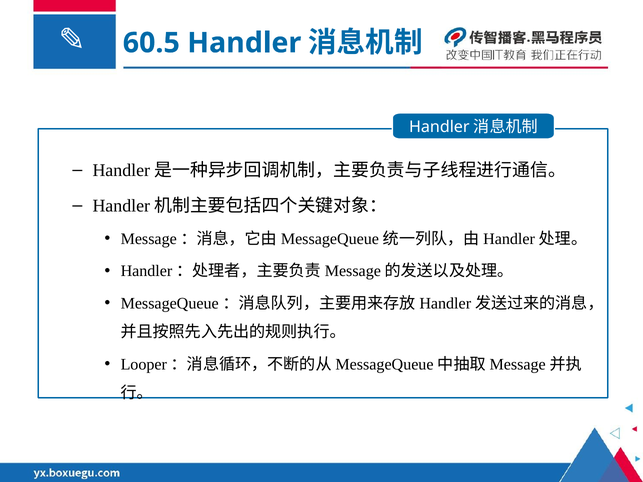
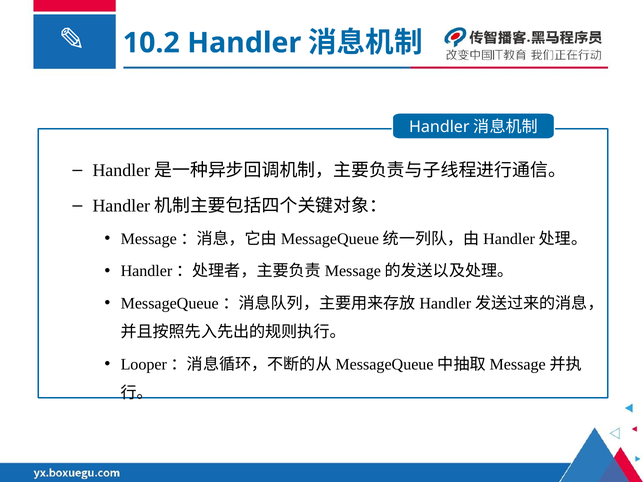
60.5: 60.5 -> 10.2 (151, 43)
